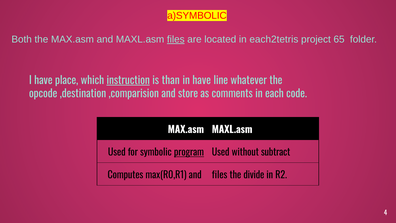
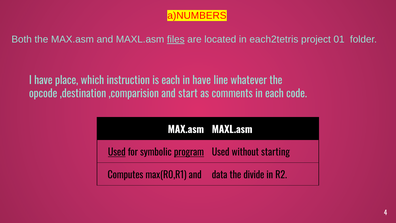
a)SYMBOLIC: a)SYMBOLIC -> a)NUMBERS (197, 16)
65: 65 -> 01 (339, 39)
instruction underline: present -> none (128, 80)
is than: than -> each (171, 80)
store: store -> start (188, 94)
Used underline: none -> present (117, 152)
subtract: subtract -> starting (275, 152)
and files: files -> data (220, 175)
